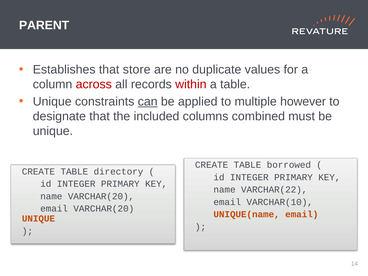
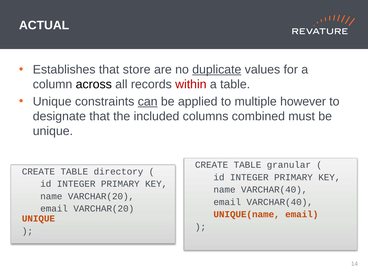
PARENT: PARENT -> ACTUAL (44, 25)
duplicate underline: none -> present (217, 70)
across colour: red -> black (94, 84)
borrowed: borrowed -> granular (289, 165)
name VARCHAR(22: VARCHAR(22 -> VARCHAR(40 (274, 190)
email VARCHAR(10: VARCHAR(10 -> VARCHAR(40 (280, 202)
